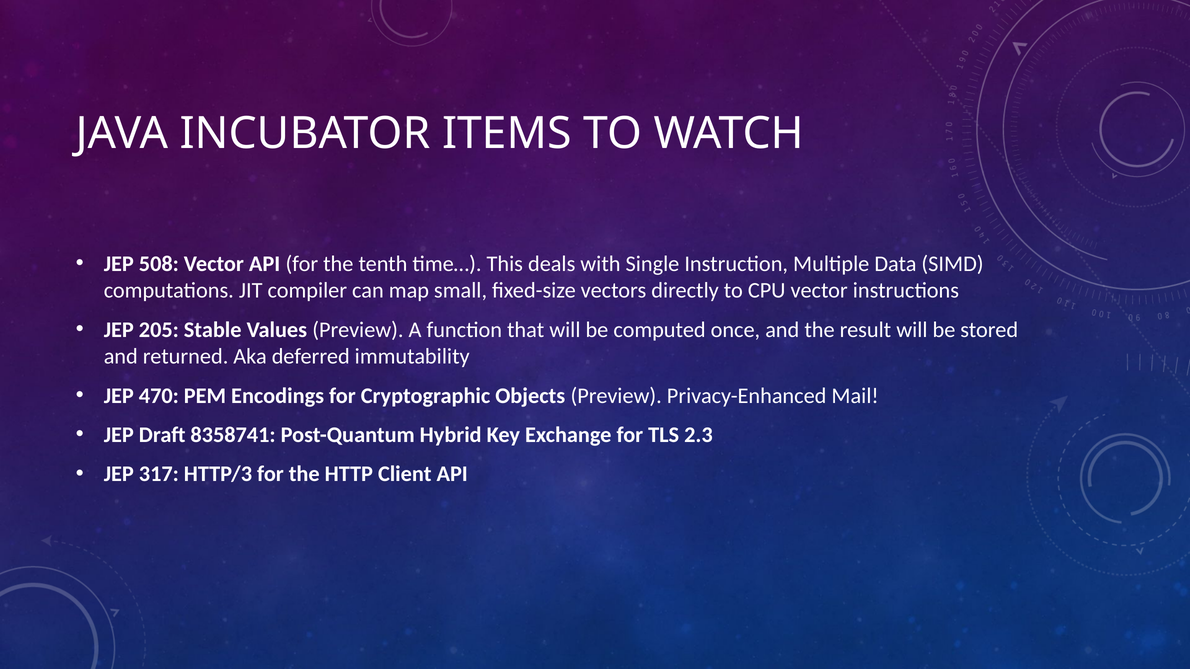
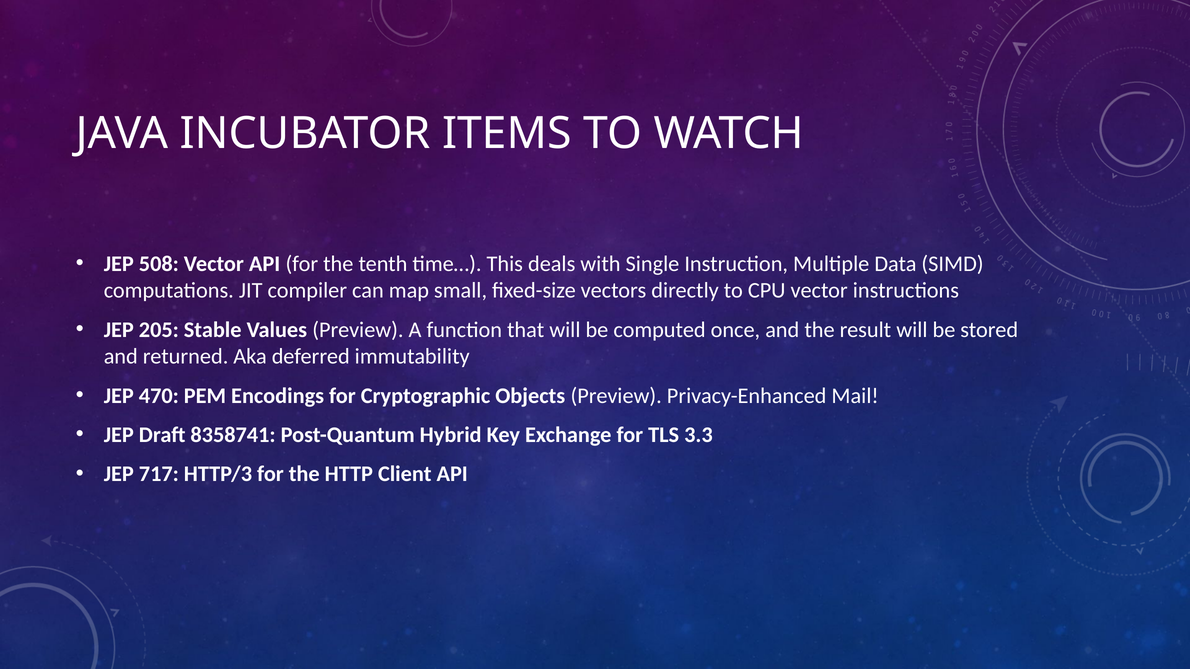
2.3: 2.3 -> 3.3 (698, 435)
317: 317 -> 717 (159, 474)
